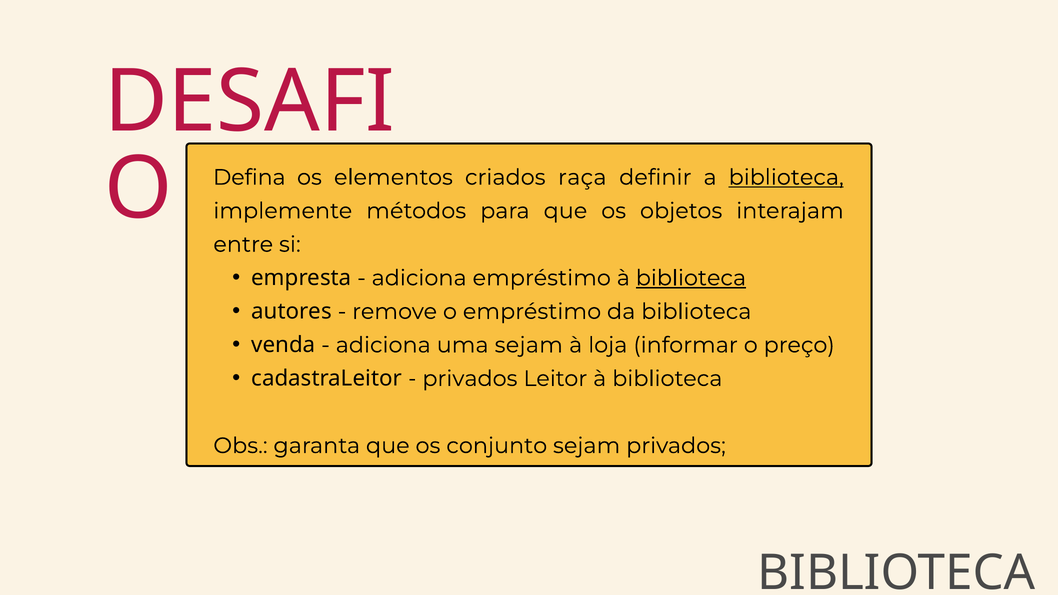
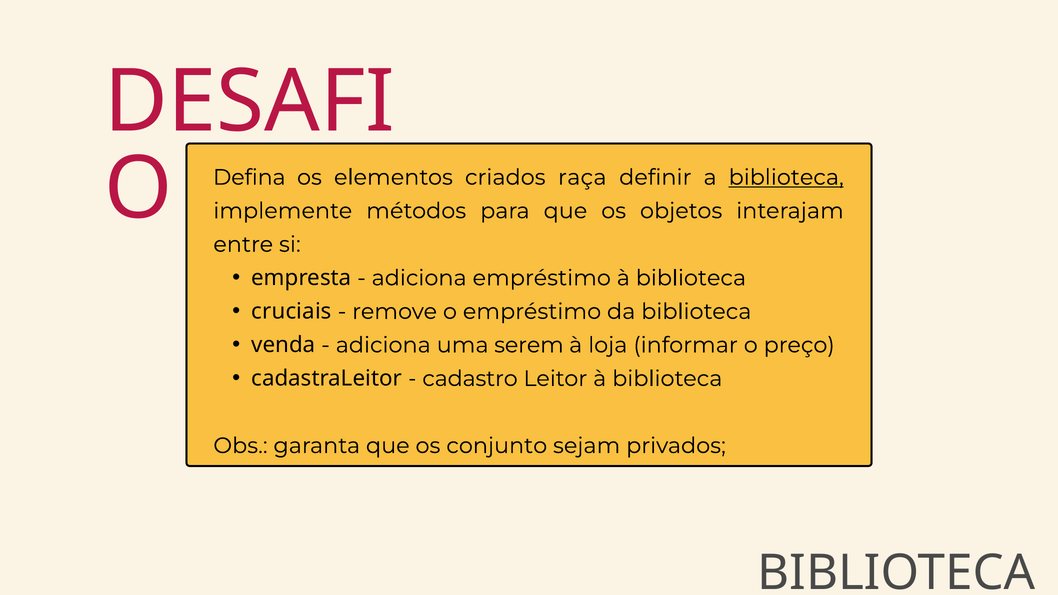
biblioteca underline: present -> none (691, 278)
autores: autores -> cruciais (292, 312)
uma sejam: sejam -> serem (529, 345)
privados: privados -> cadastro (470, 379)
